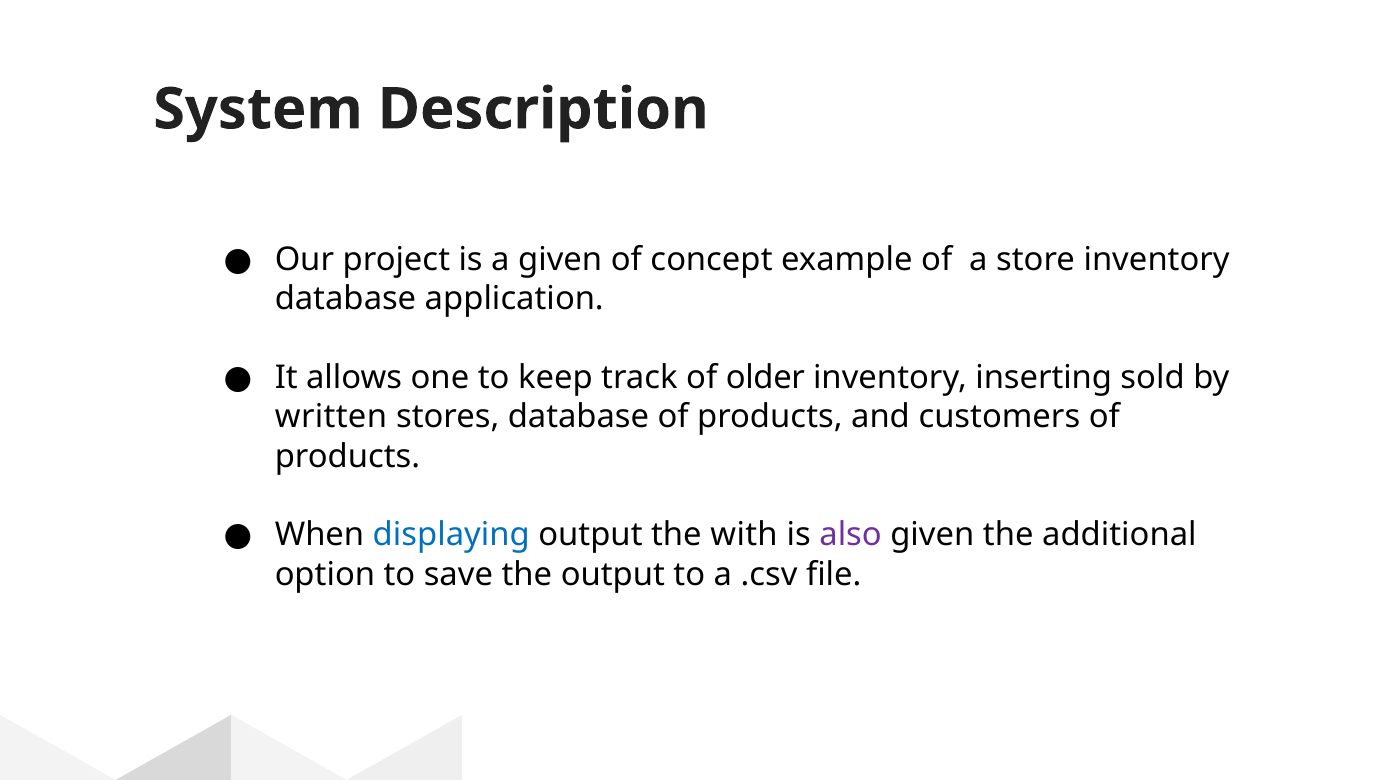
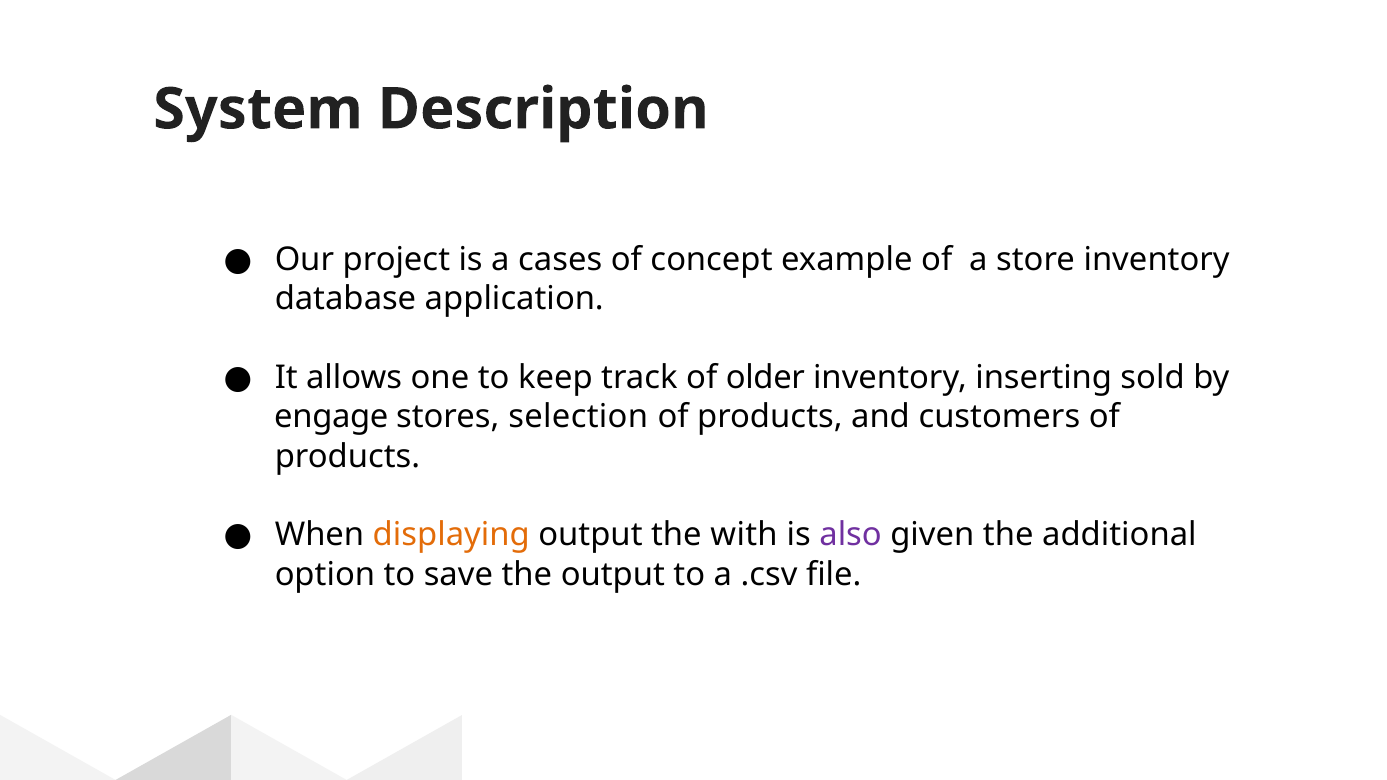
a given: given -> cases (560, 260)
written: written -> engage (331, 417)
stores database: database -> selection (578, 417)
displaying colour: blue -> orange (451, 535)
